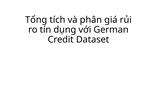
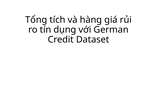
phân: phân -> hàng (91, 20)
